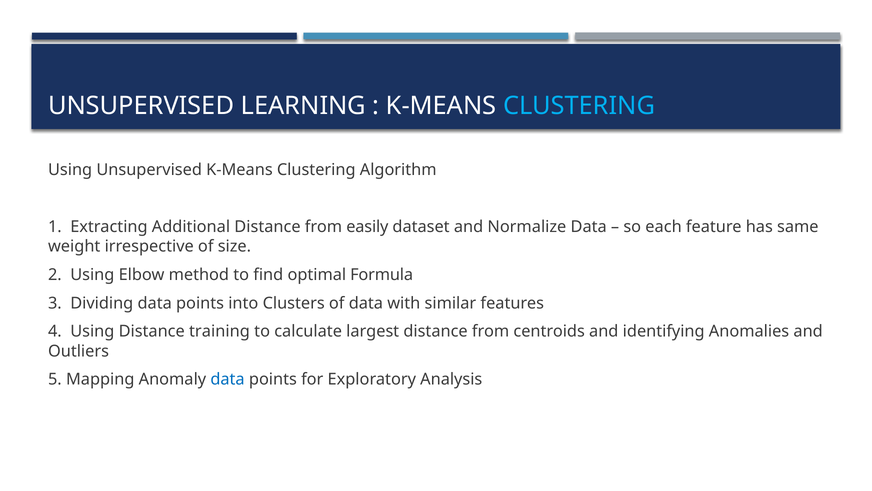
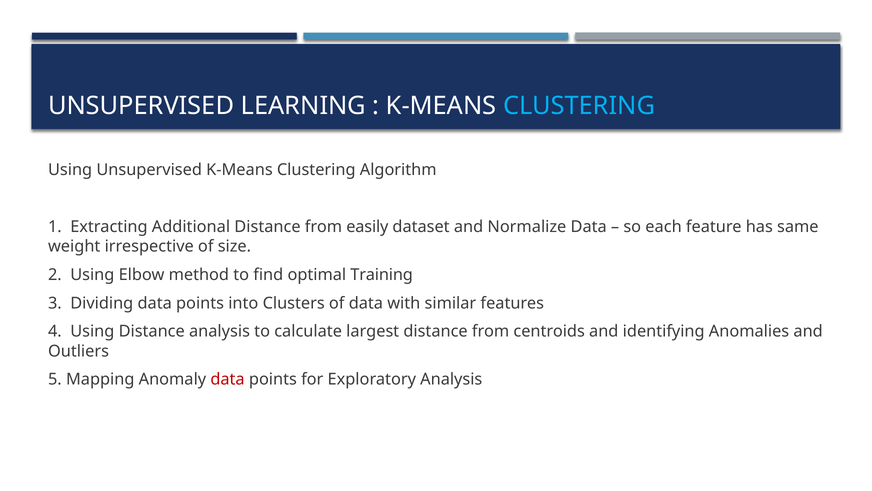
Formula: Formula -> Training (382, 274)
Distance training: training -> analysis (219, 331)
data colour: blue -> red (228, 379)
